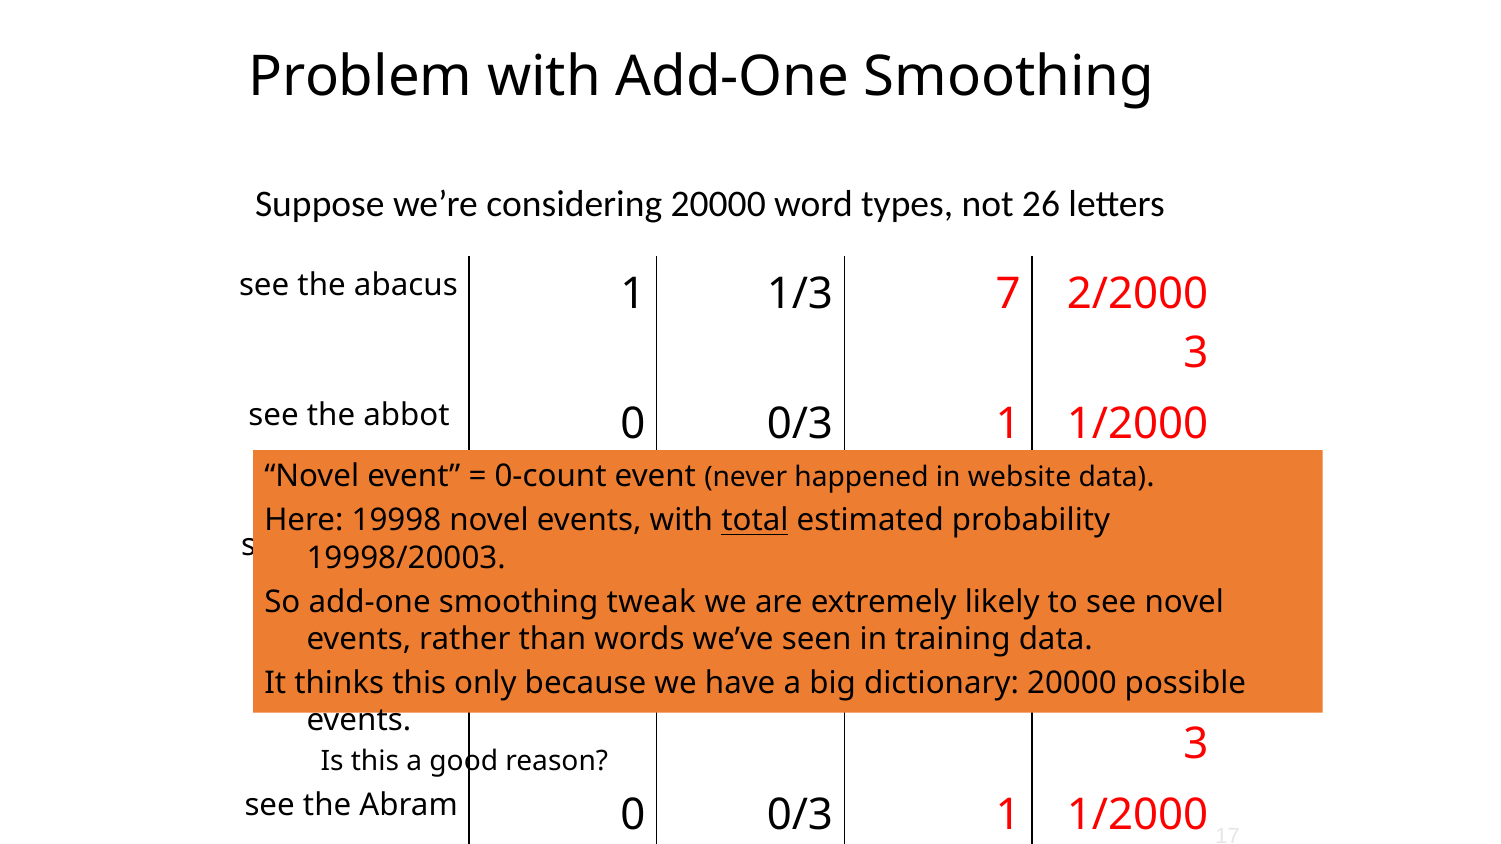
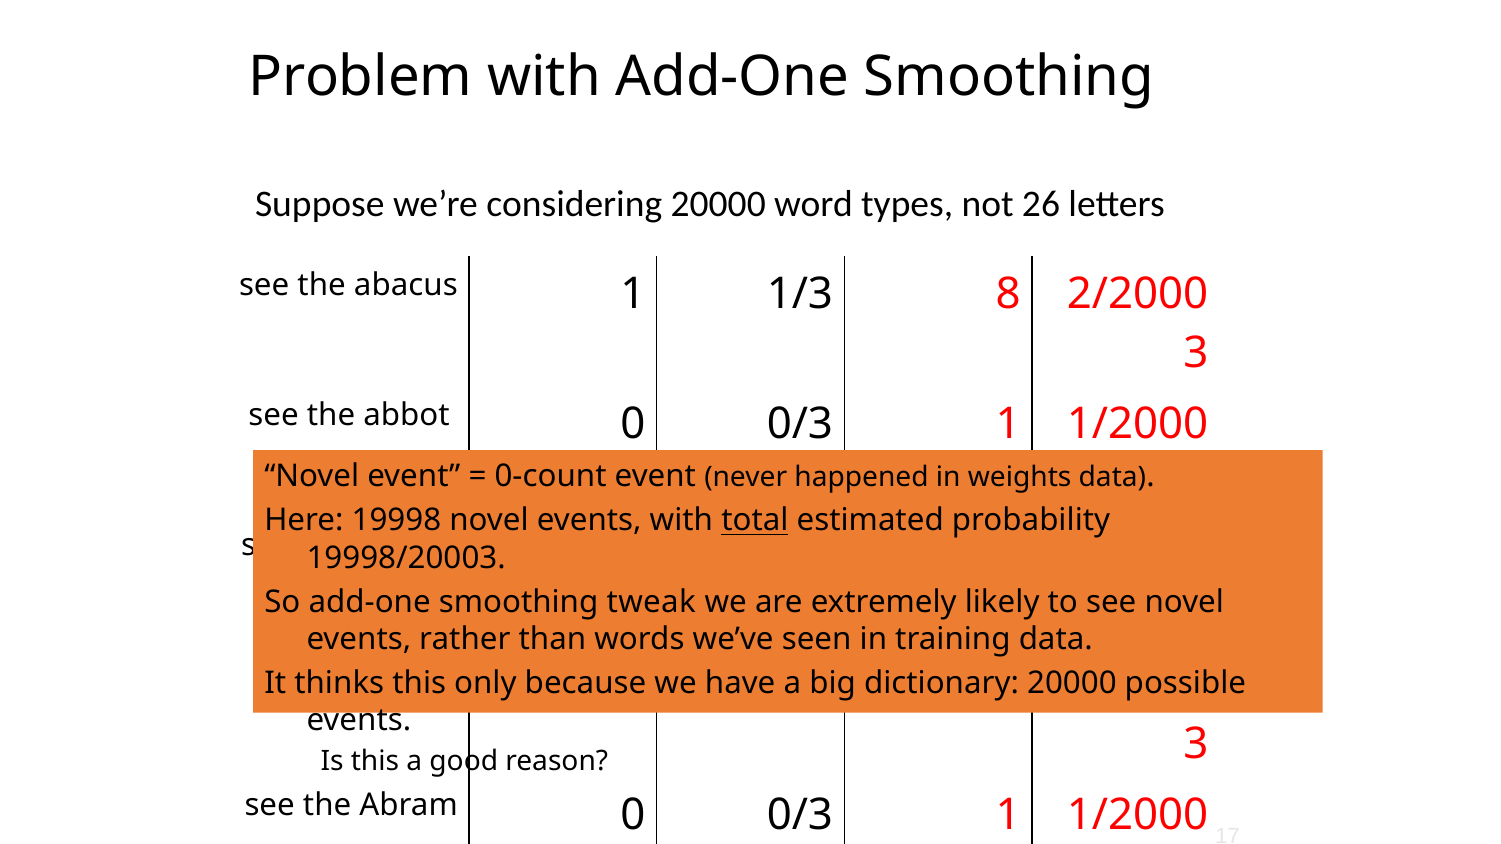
7: 7 -> 8 (1008, 294)
website: website -> weights (1020, 478)
